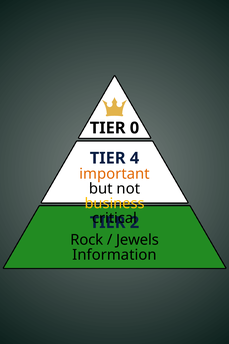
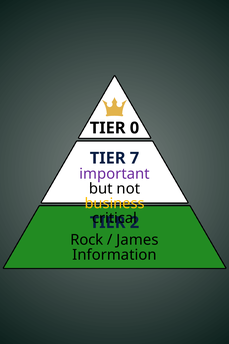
4: 4 -> 7 (134, 158)
important colour: orange -> purple (114, 173)
Jewels: Jewels -> James (137, 240)
